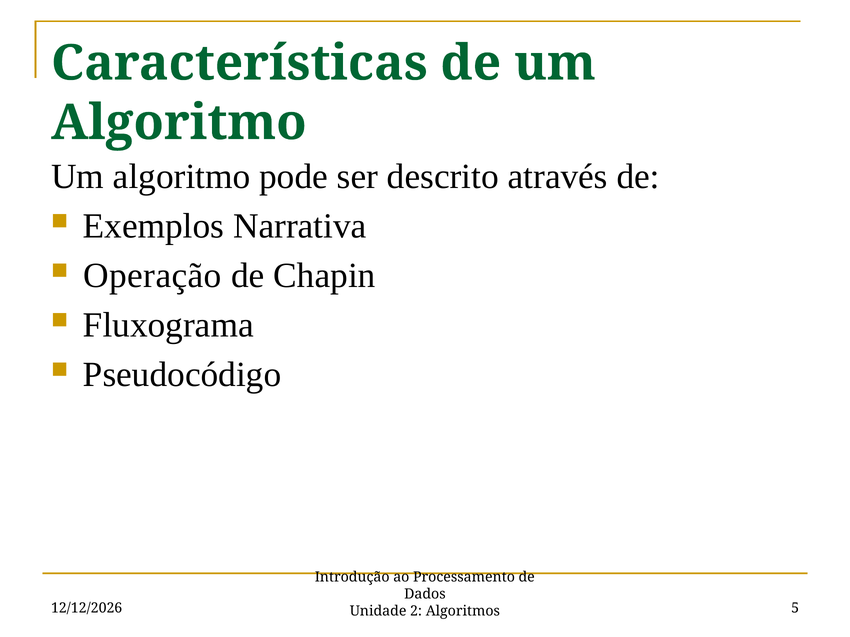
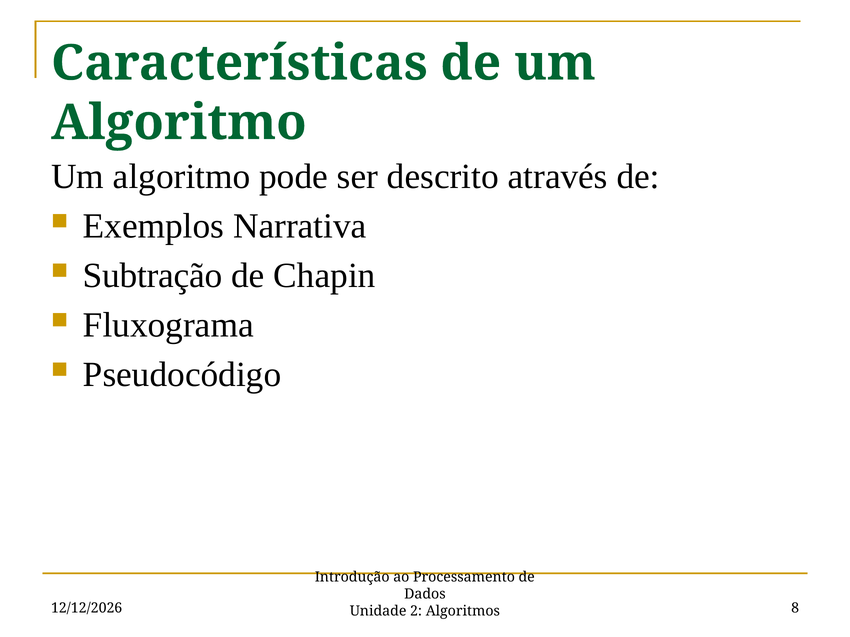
Operação: Operação -> Subtração (153, 276)
5: 5 -> 8 (795, 609)
